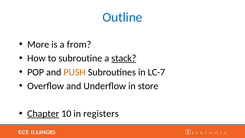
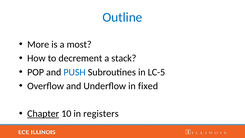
from: from -> most (79, 44)
subroutine: subroutine -> decrement (80, 58)
stack underline: present -> none (124, 58)
PUSH colour: orange -> blue (75, 72)
LC-7: LC-7 -> LC-5 (156, 72)
store: store -> fixed (148, 86)
